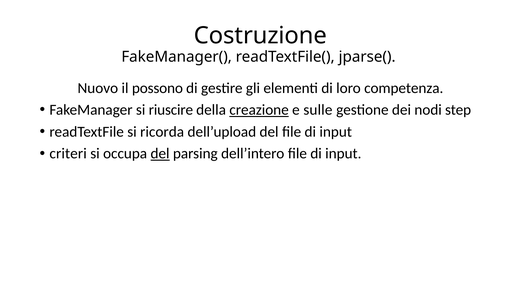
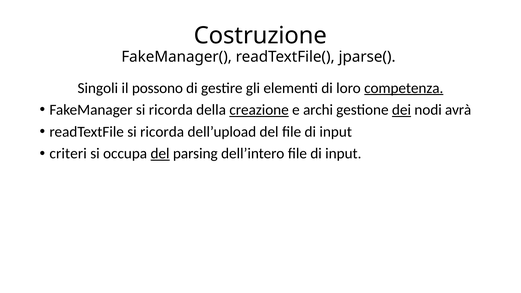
Nuovo: Nuovo -> Singoli (98, 88)
competenza underline: none -> present (404, 88)
FakeManager si riuscire: riuscire -> ricorda (171, 110)
sulle: sulle -> archi (318, 110)
dei underline: none -> present (401, 110)
step: step -> avrà (458, 110)
